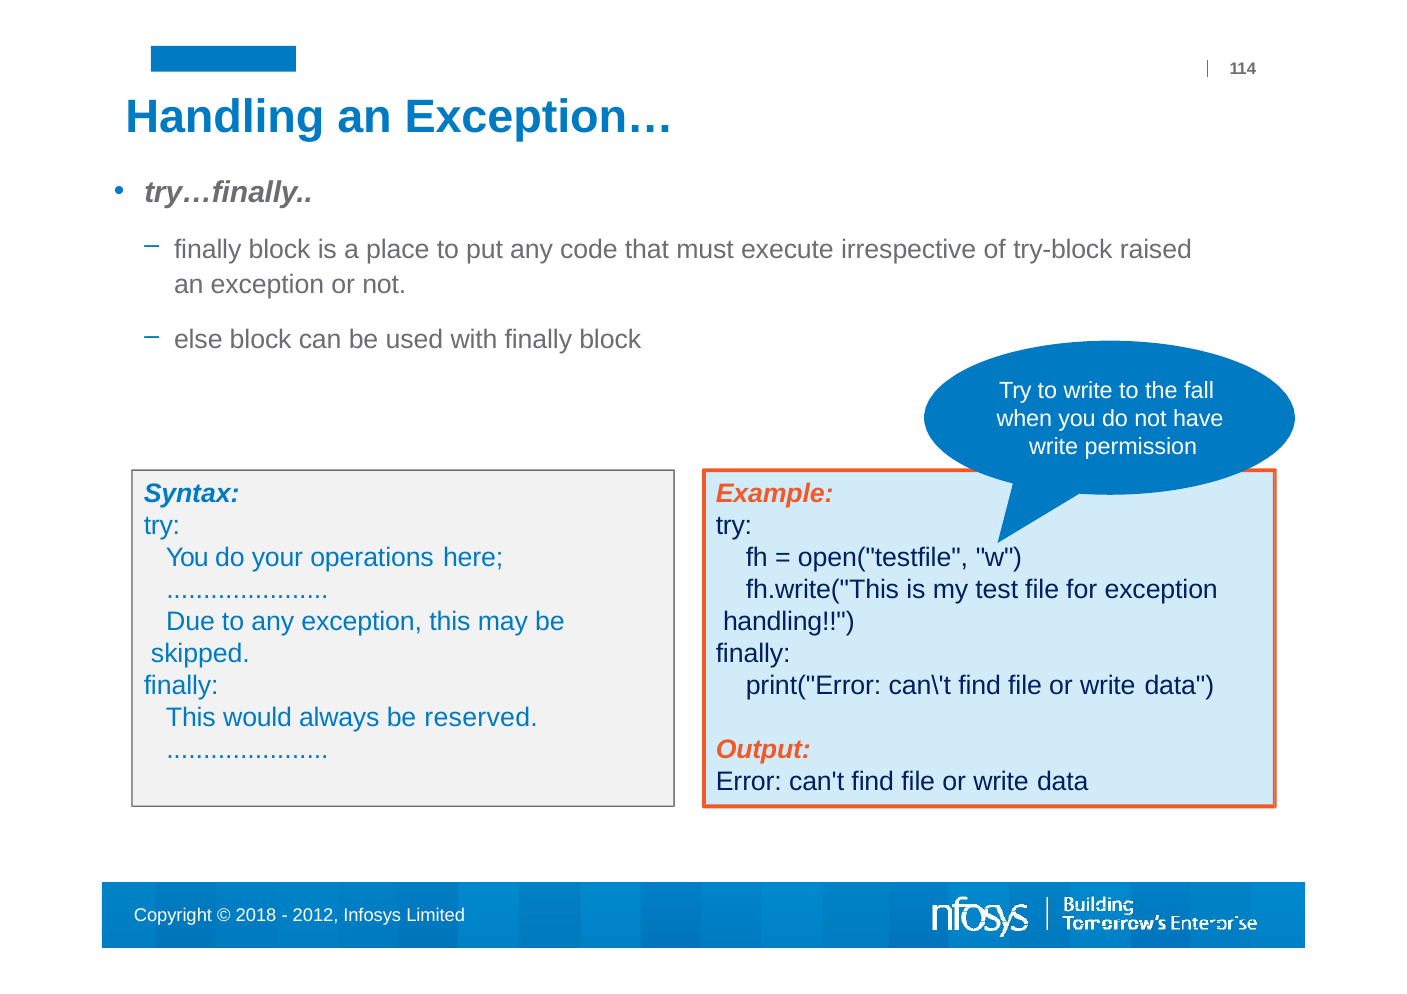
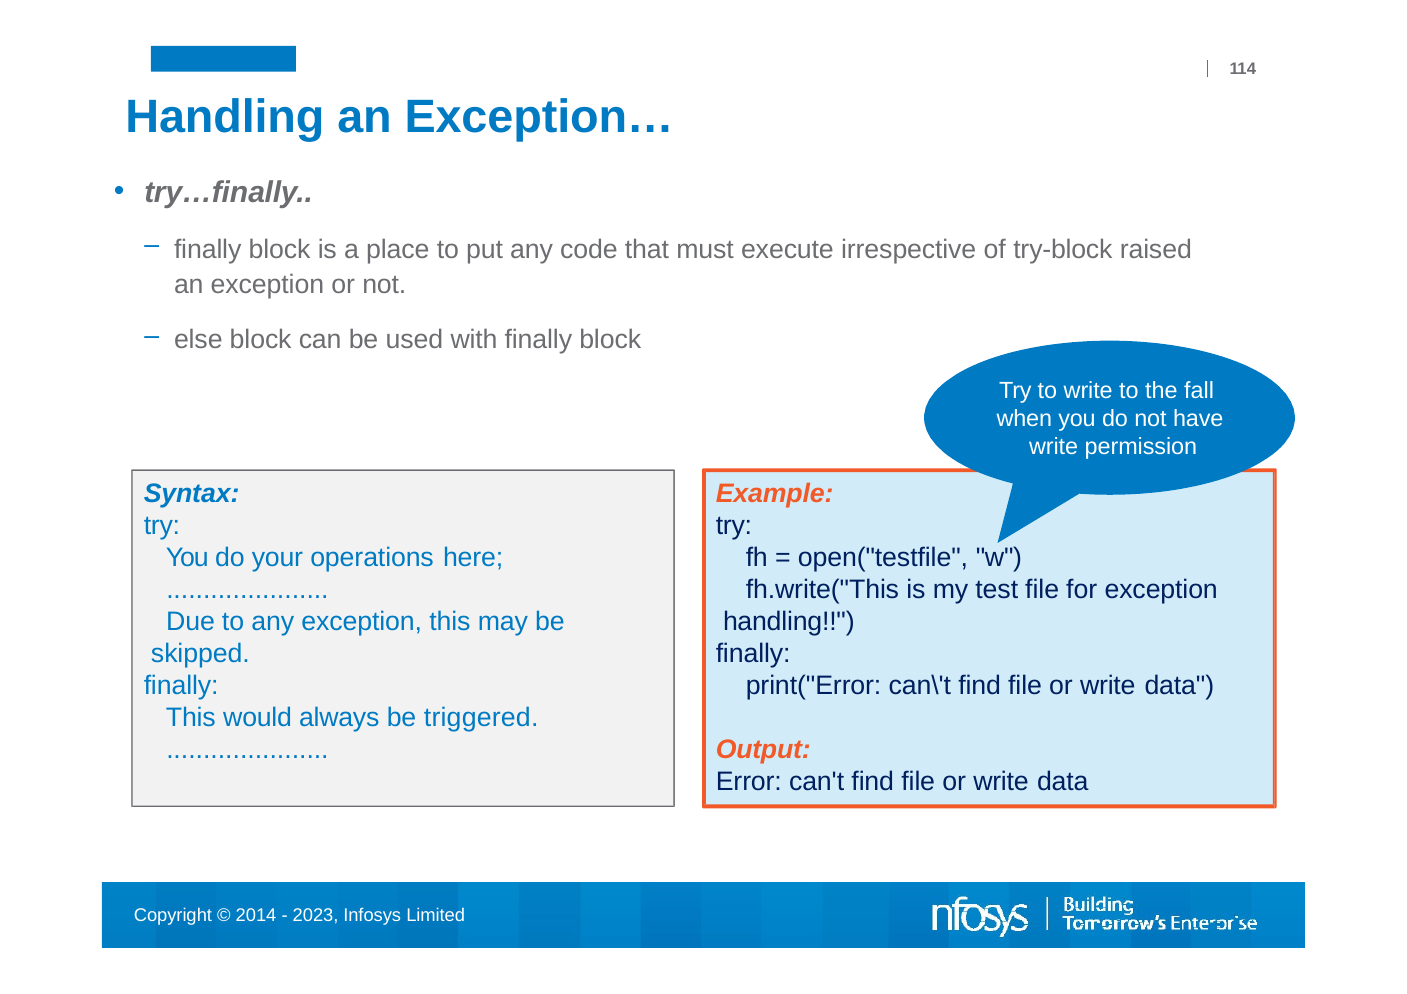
reserved: reserved -> triggered (481, 718)
2018: 2018 -> 2014 (256, 916)
2012: 2012 -> 2023 (316, 916)
